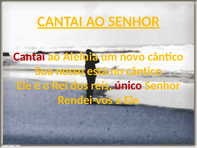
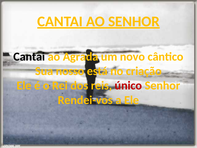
Cantai colour: red -> black (29, 57)
Aleluia: Aleluia -> Agrada (81, 57)
no cântico: cântico -> criação (144, 71)
